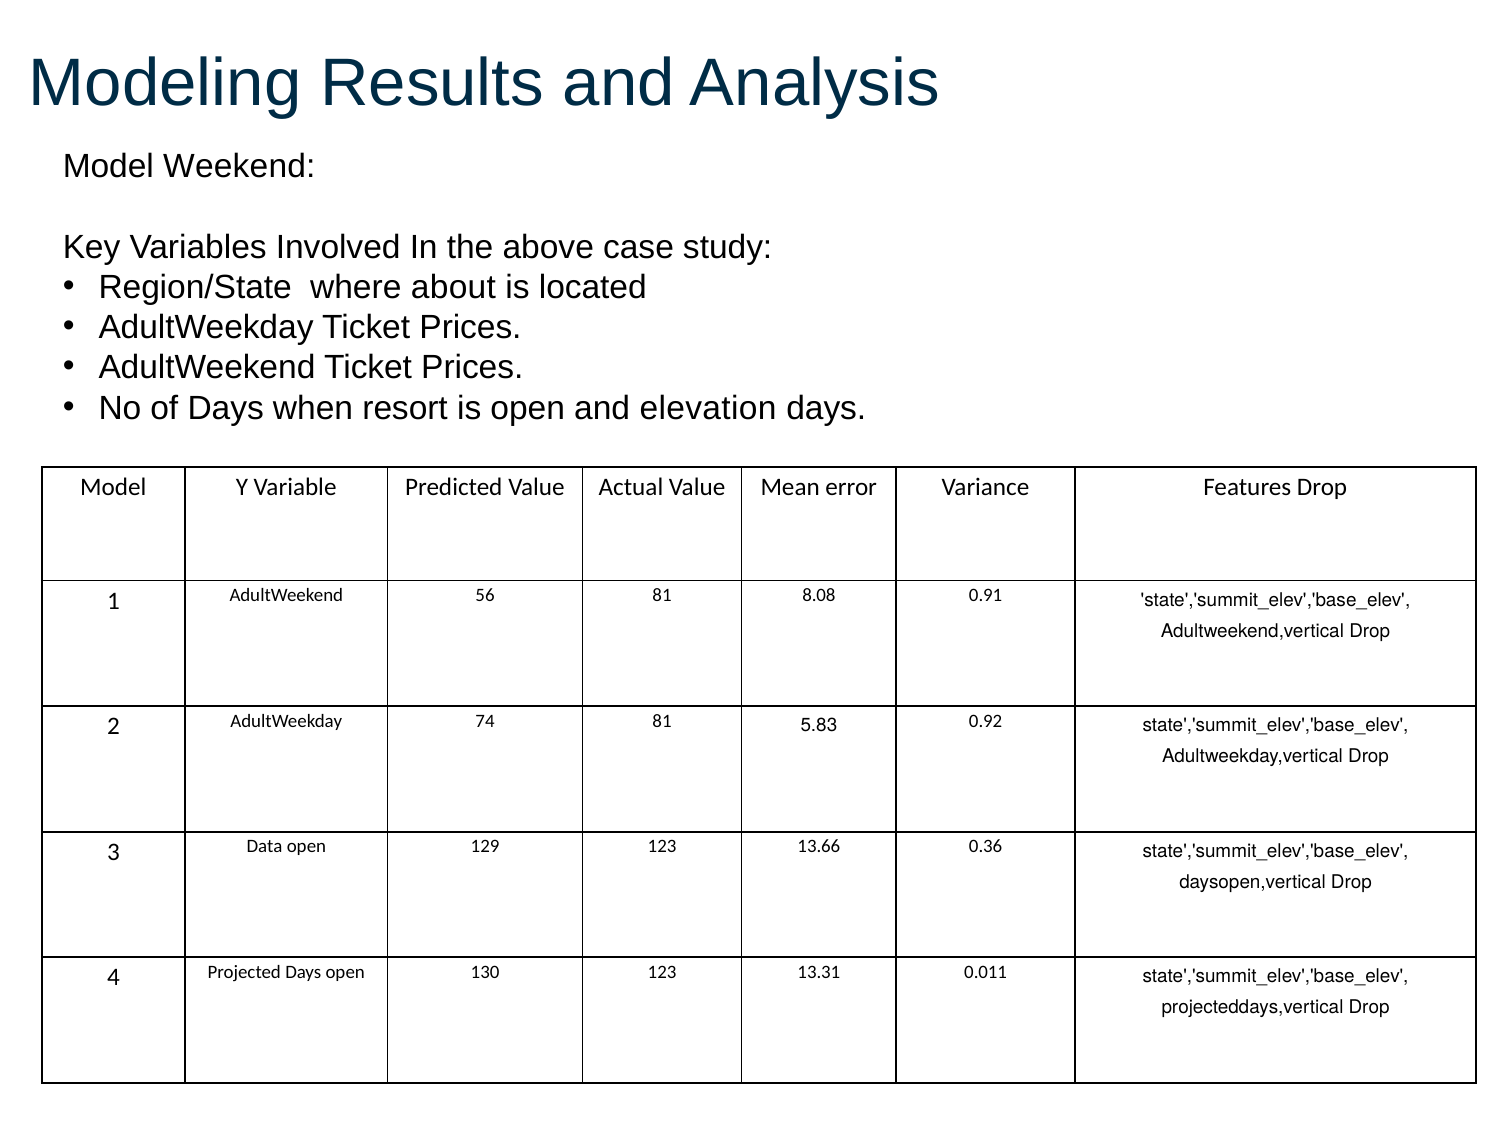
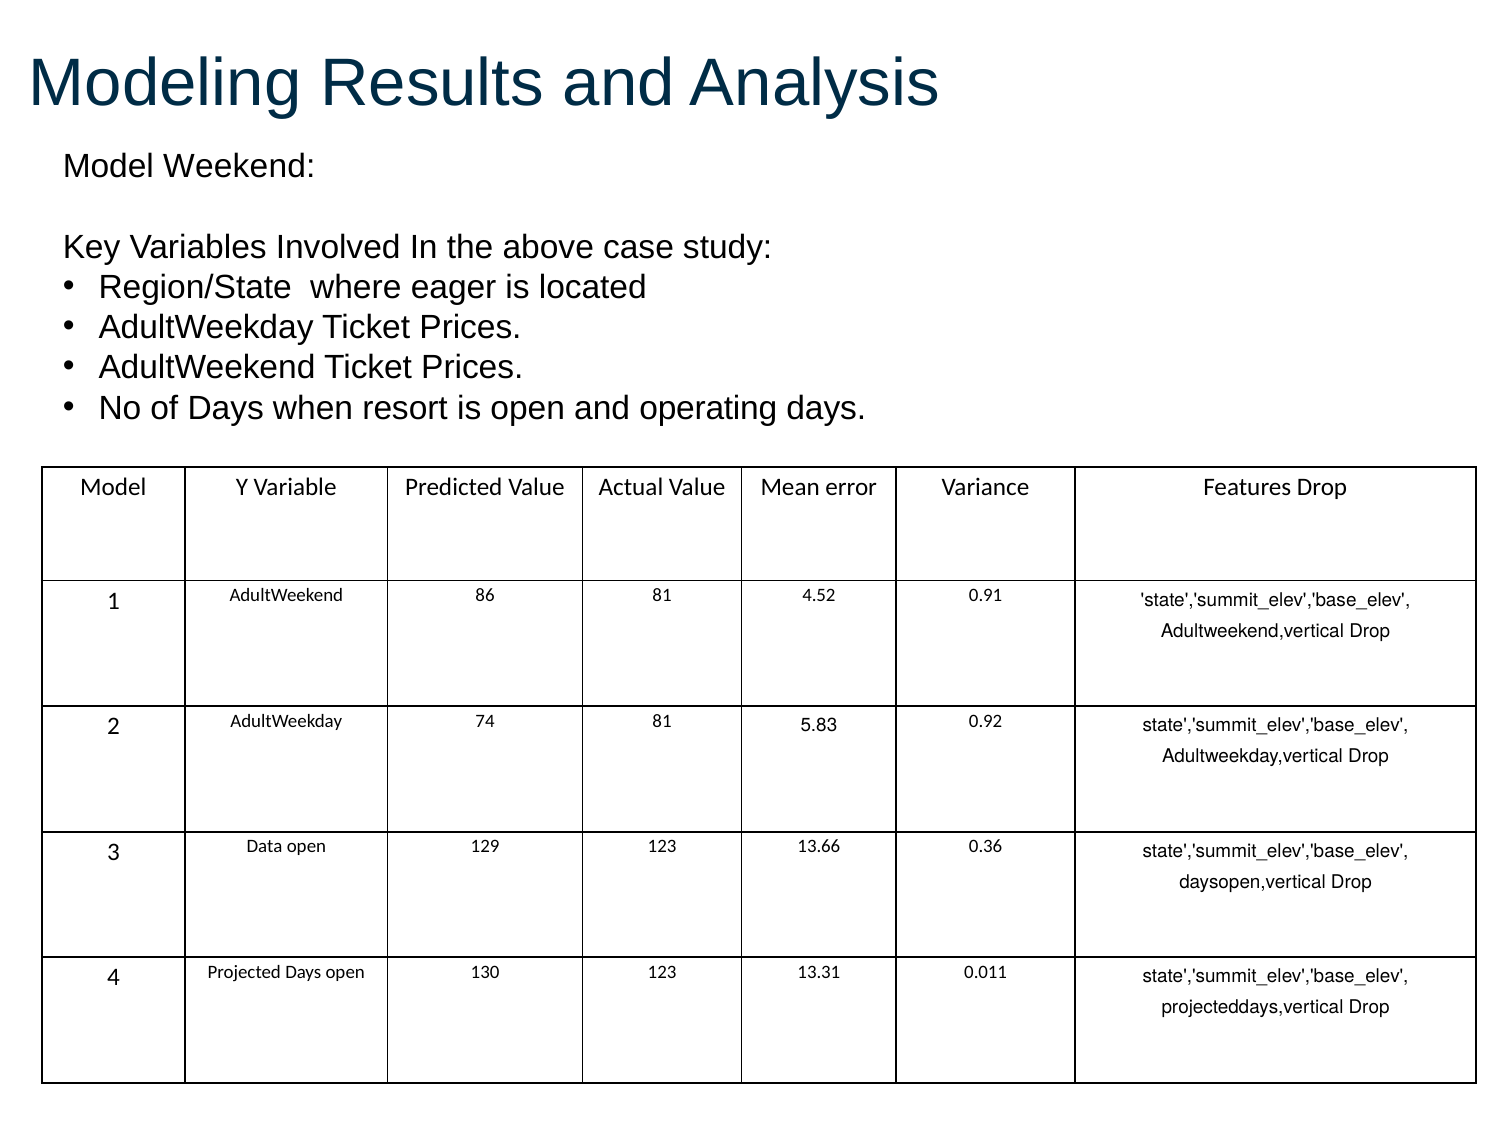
about: about -> eager (454, 287)
elevation: elevation -> operating (708, 408)
56: 56 -> 86 (485, 596)
8.08: 8.08 -> 4.52 (819, 596)
